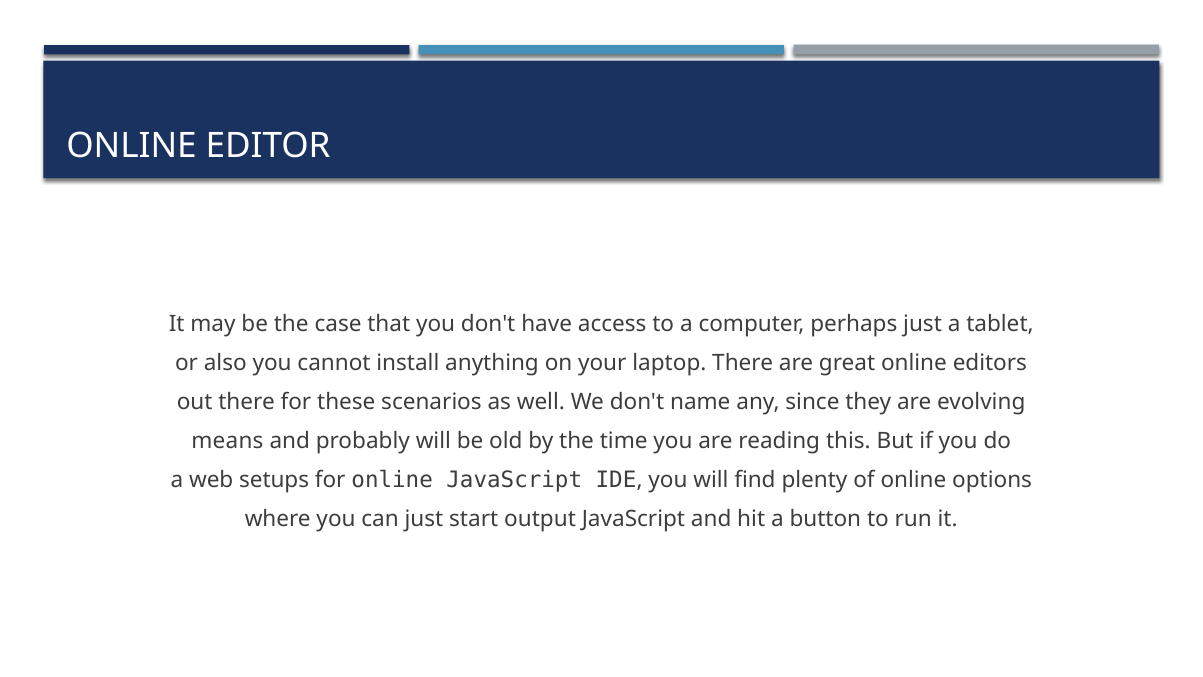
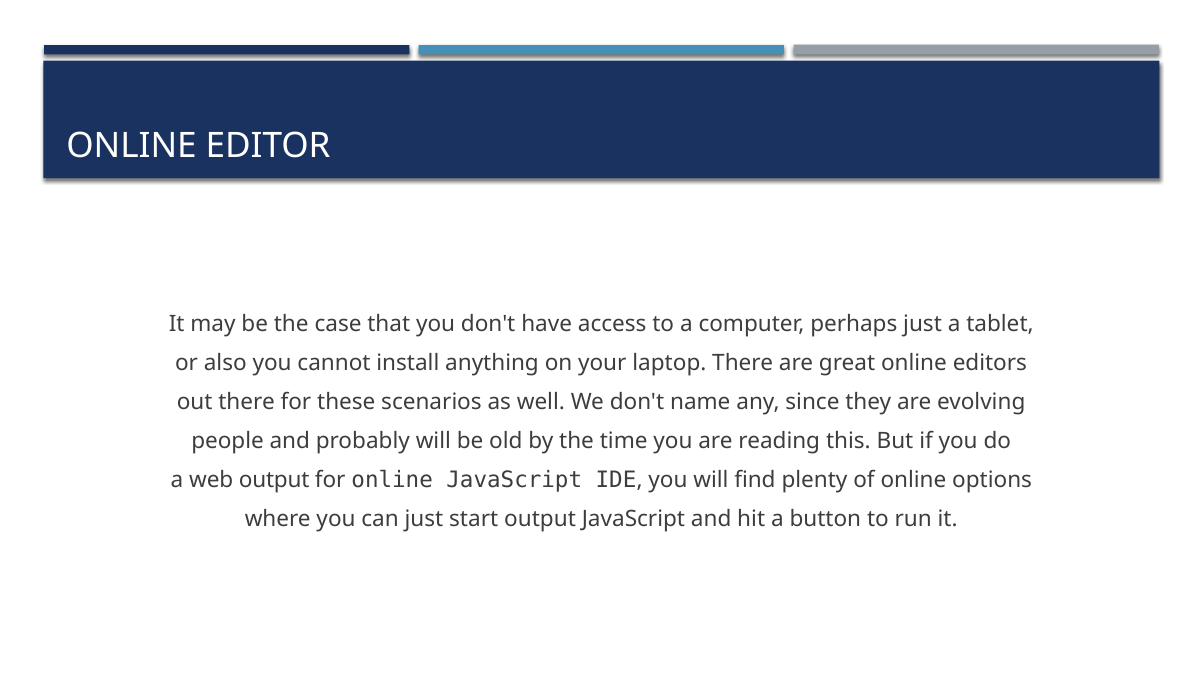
means: means -> people (228, 441)
web setups: setups -> output (274, 480)
